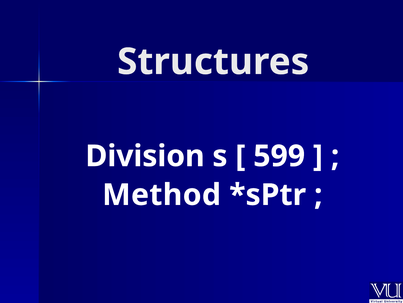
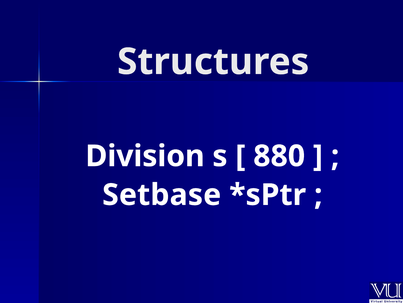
599: 599 -> 880 (279, 156)
Method: Method -> Setbase (162, 194)
